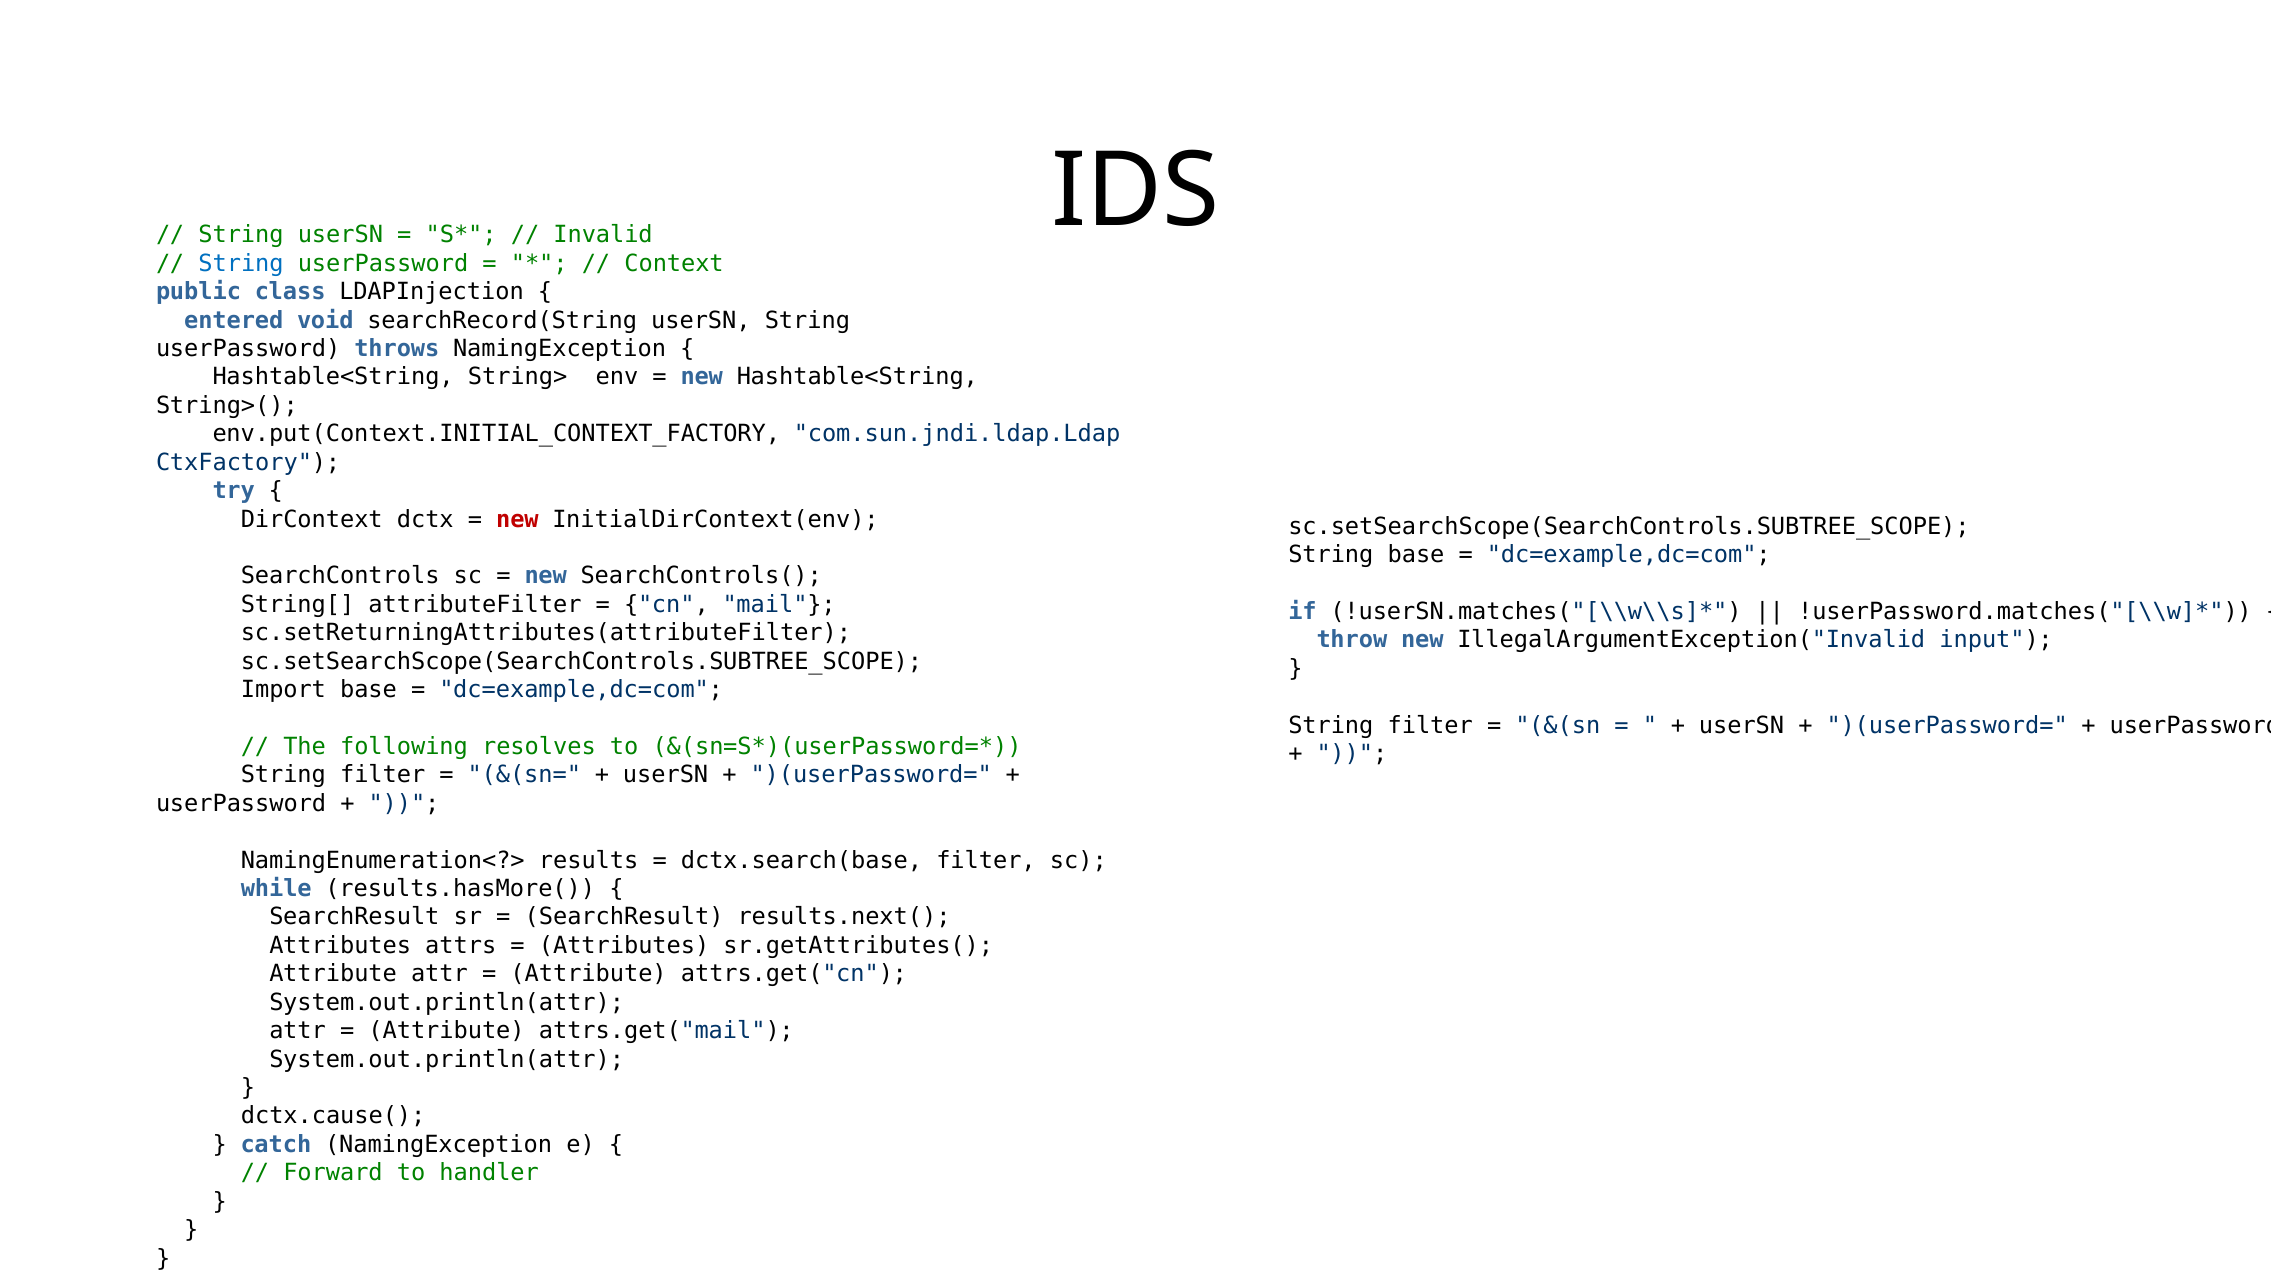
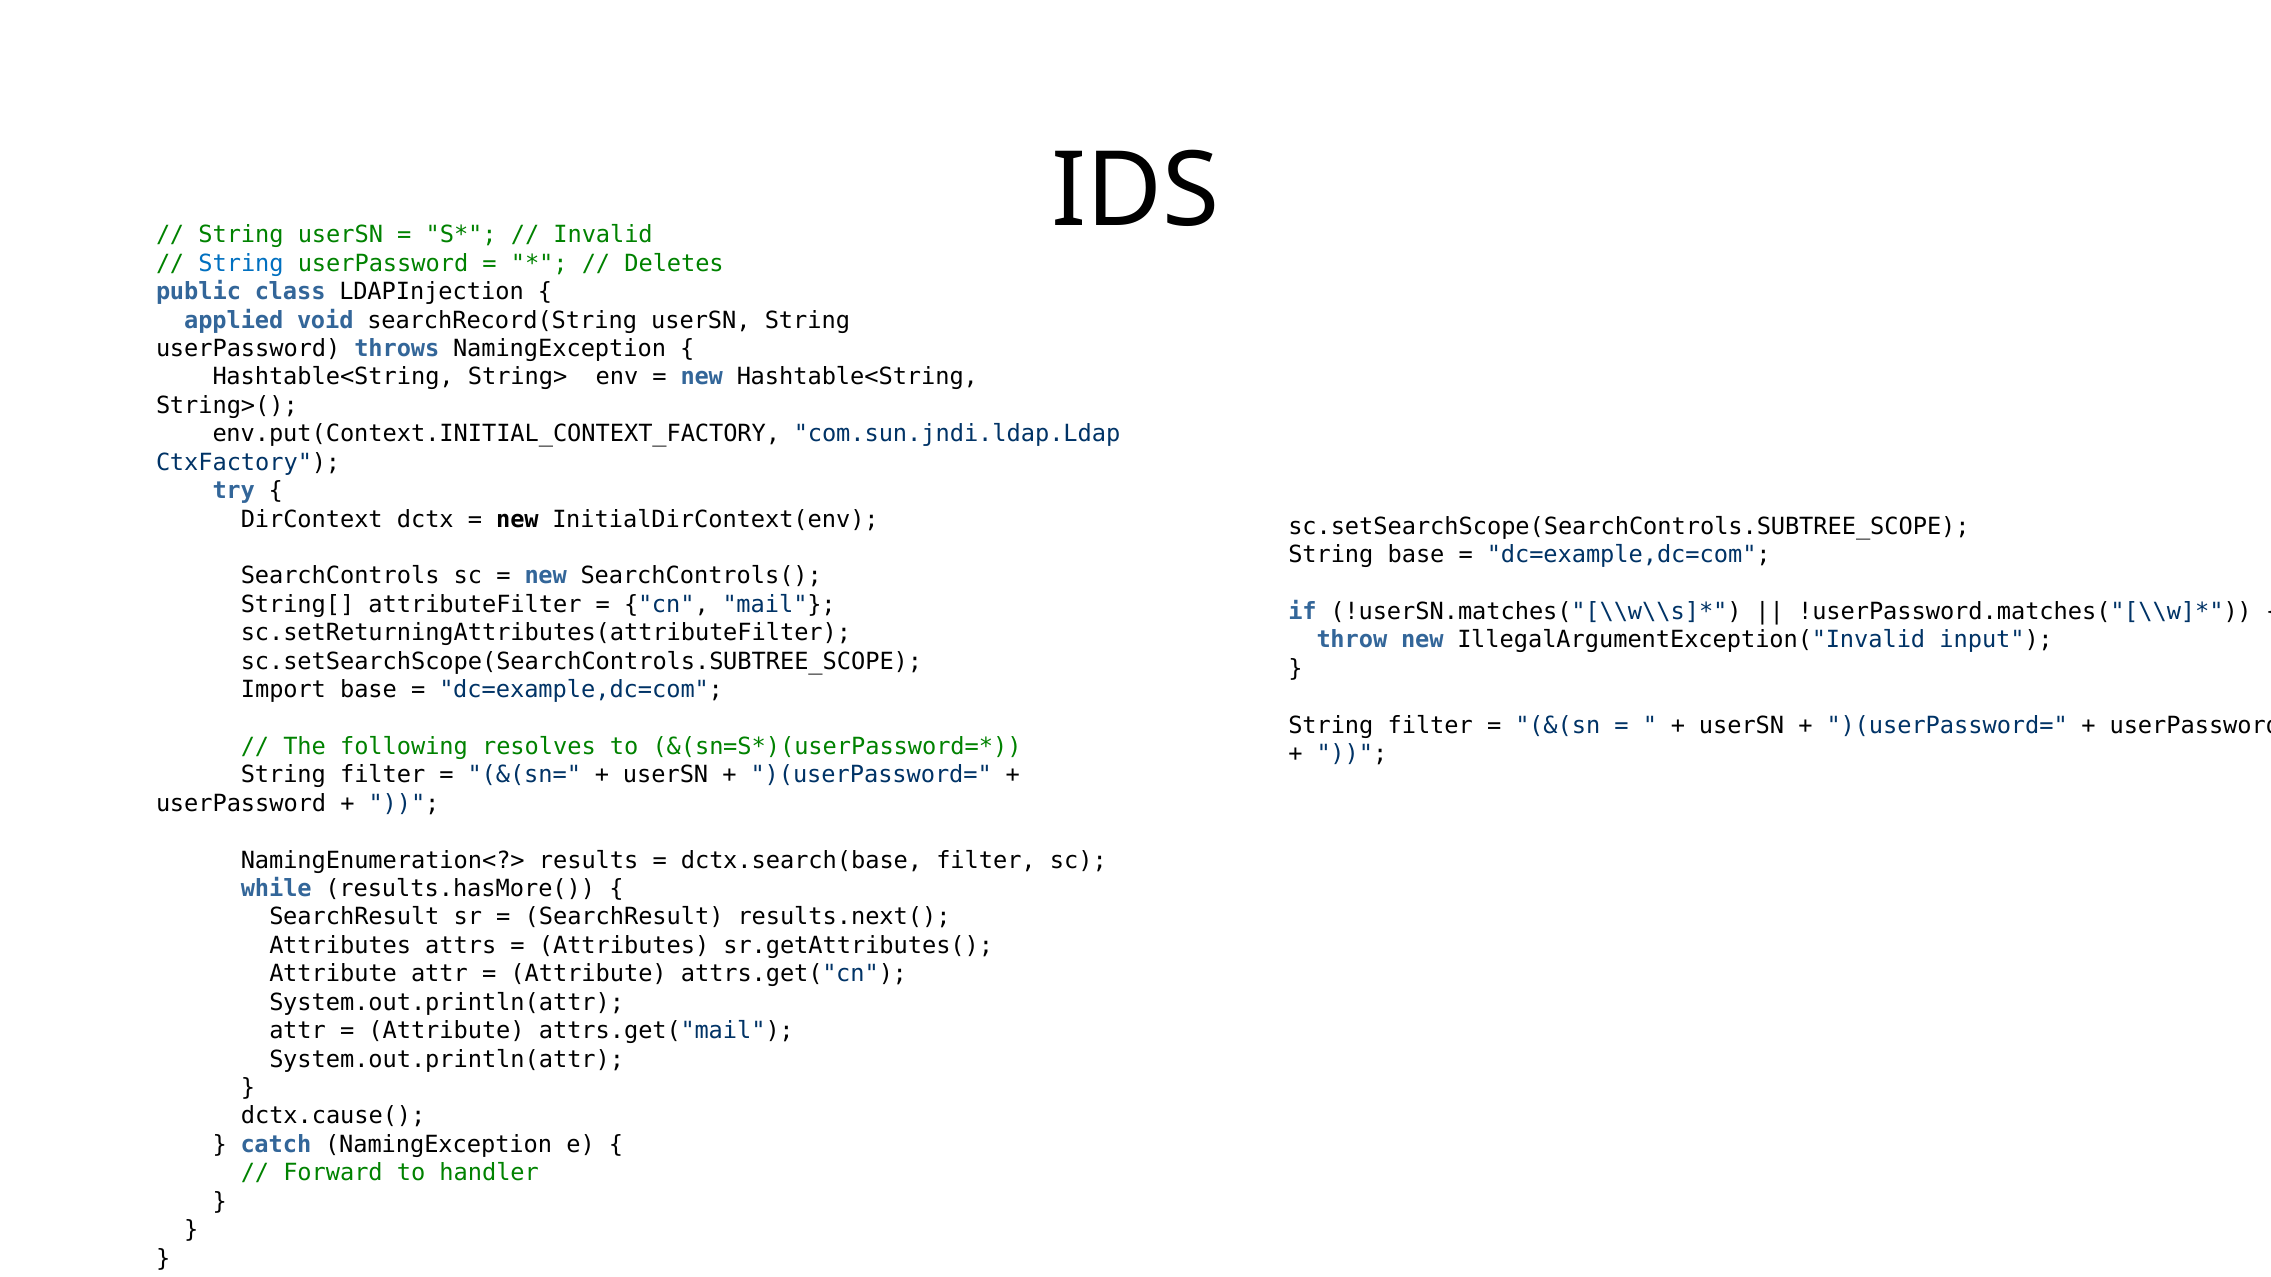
Context: Context -> Deletes (674, 263)
entered: entered -> applied (234, 320)
new colour: red -> black (517, 519)
